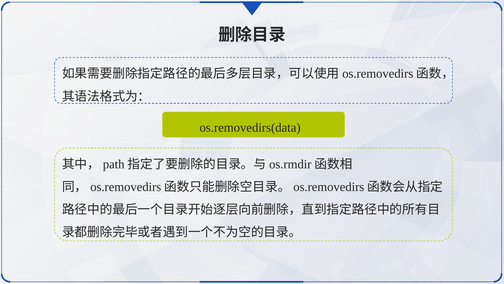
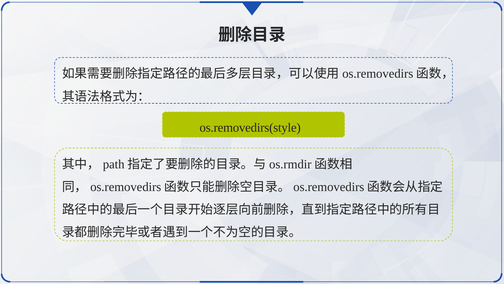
os.removedirs(data: os.removedirs(data -> os.removedirs(style (250, 127)
